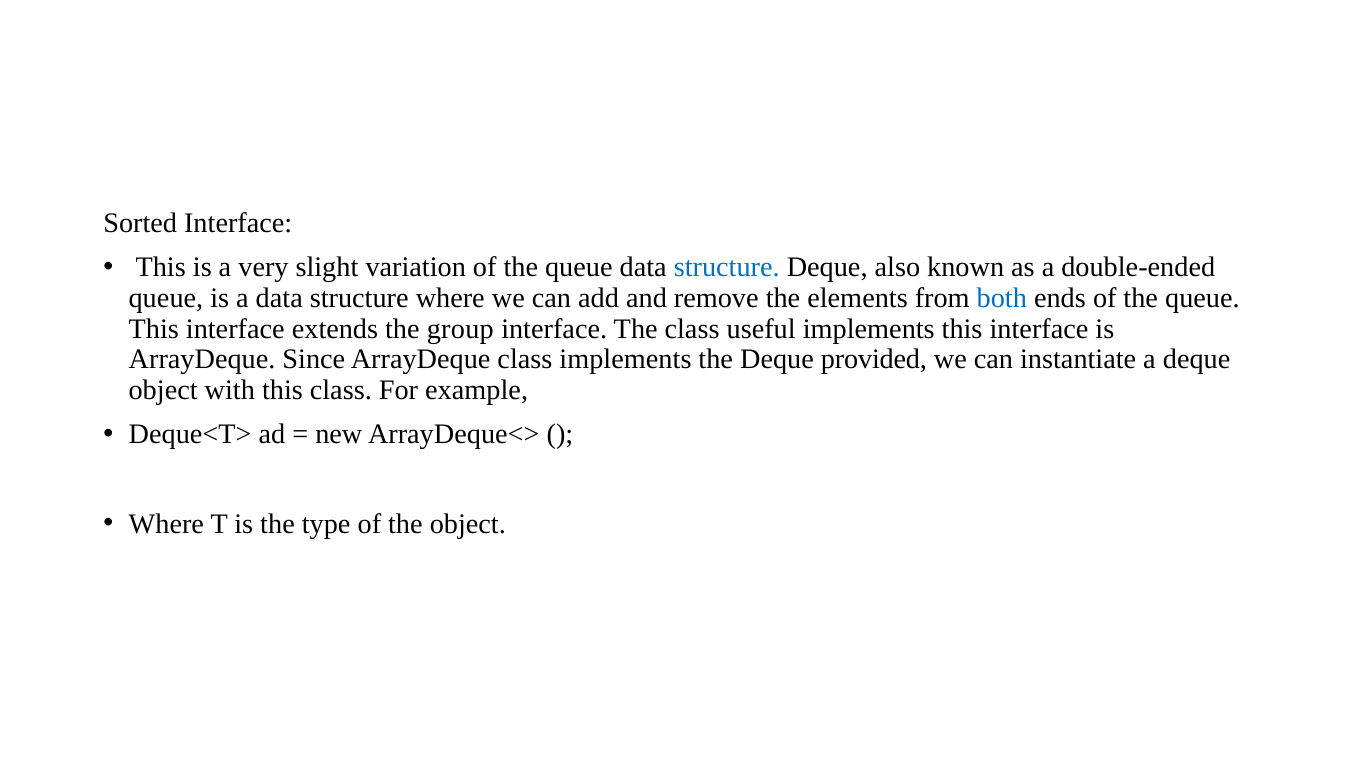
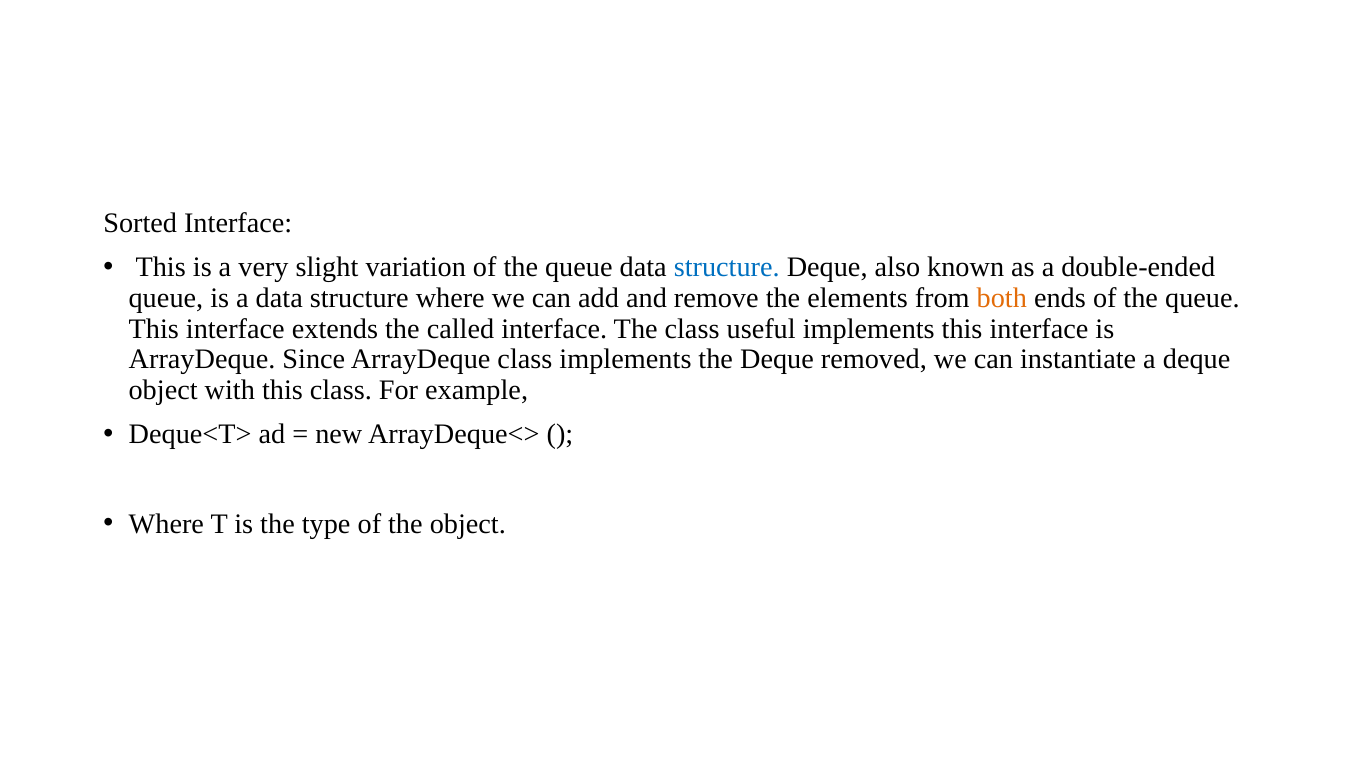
both colour: blue -> orange (1002, 298)
group: group -> called (460, 329)
provided: provided -> removed (874, 359)
